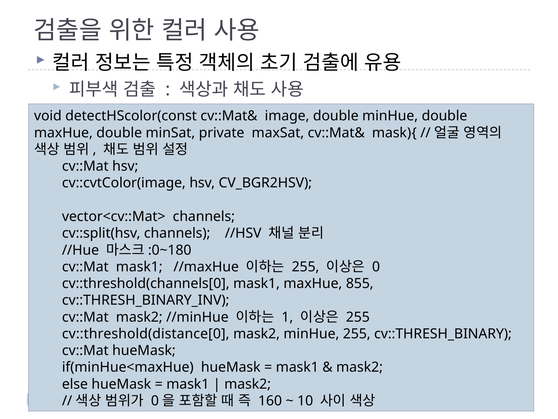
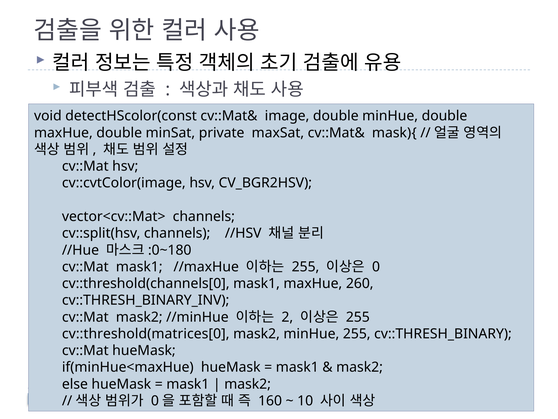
855: 855 -> 260 (360, 283)
1: 1 -> 2 (287, 317)
cv::threshold(distance[0: cv::threshold(distance[0 -> cv::threshold(matrices[0 (146, 333)
